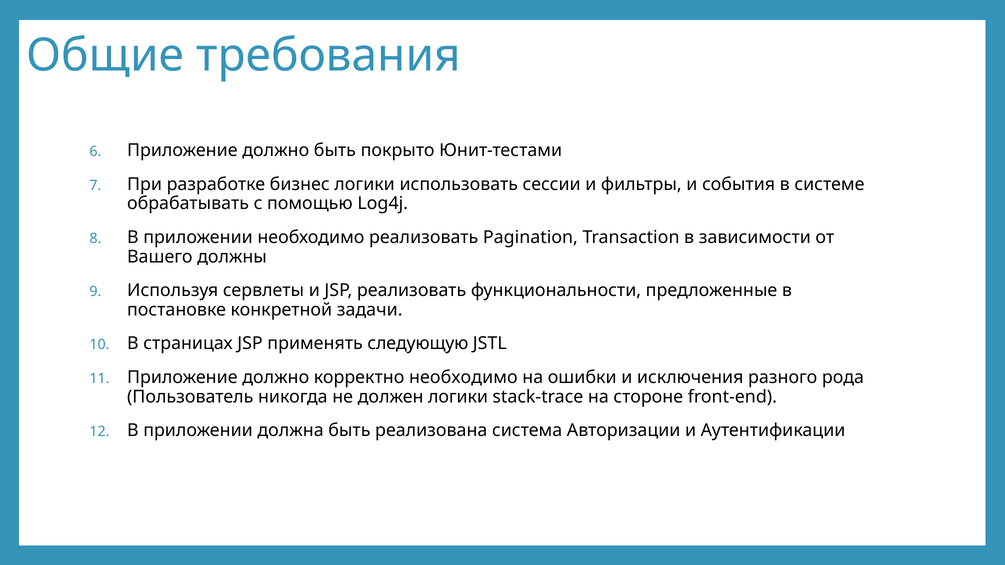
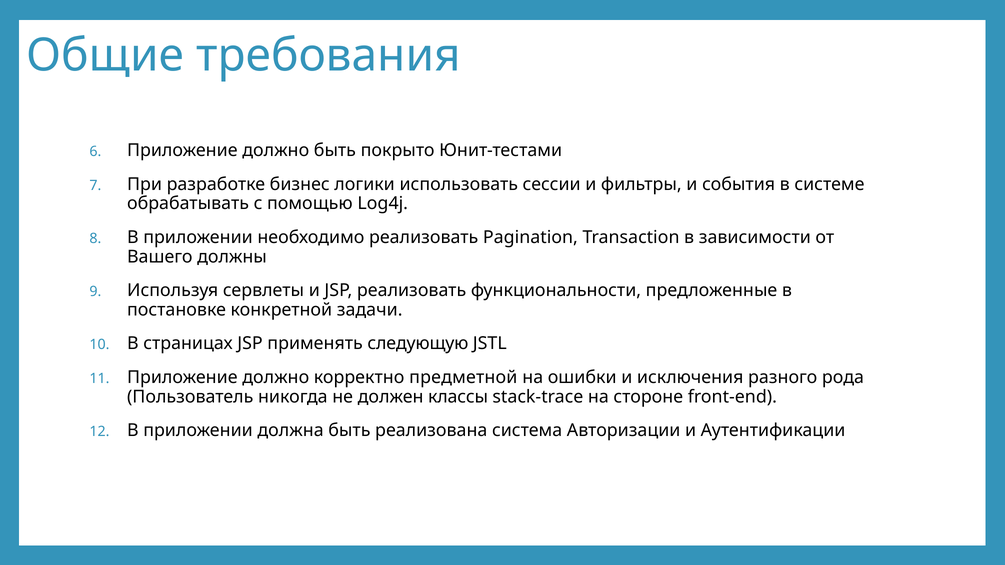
корректно необходимо: необходимо -> предметной (463, 378)
должен логики: логики -> классы (458, 397)
